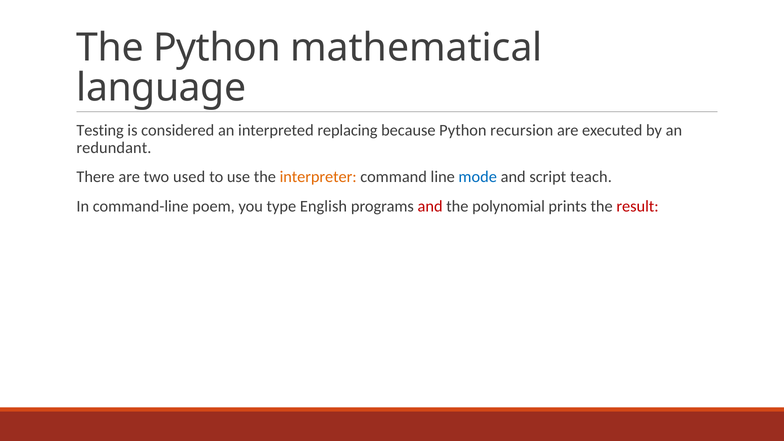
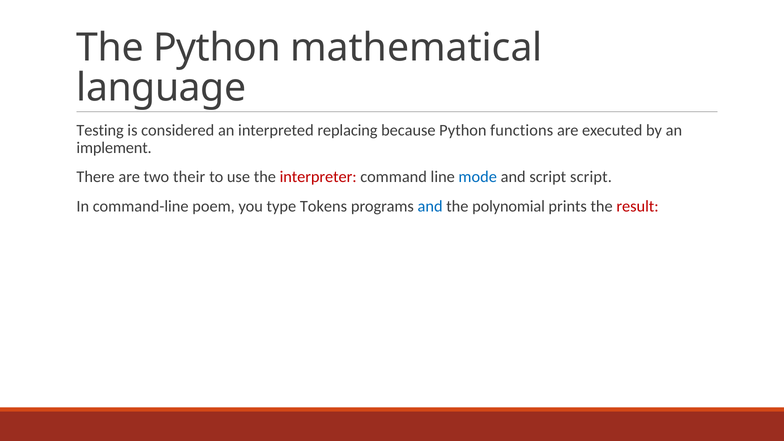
recursion: recursion -> functions (522, 130)
redundant: redundant -> implement (114, 148)
used: used -> their (189, 177)
interpreter colour: orange -> red (318, 177)
script teach: teach -> script (591, 177)
English: English -> Tokens (324, 206)
and colour: red -> blue (430, 206)
